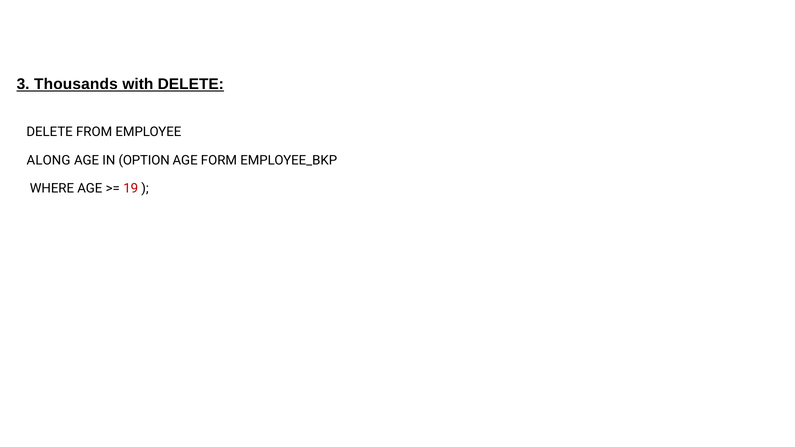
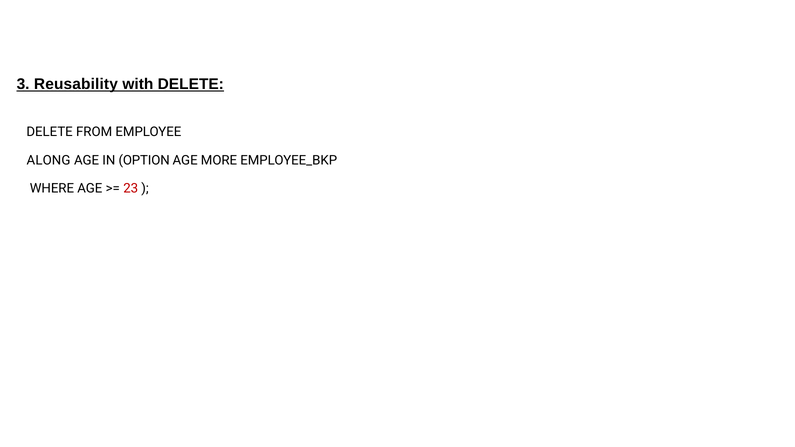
Thousands: Thousands -> Reusability (76, 84)
FORM: FORM -> MORE (219, 160)
19: 19 -> 23 (131, 188)
